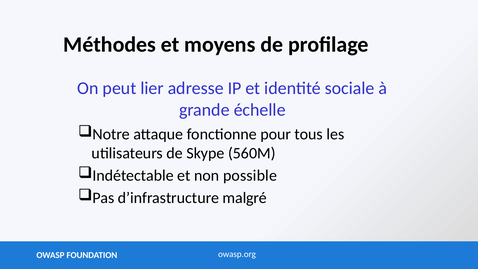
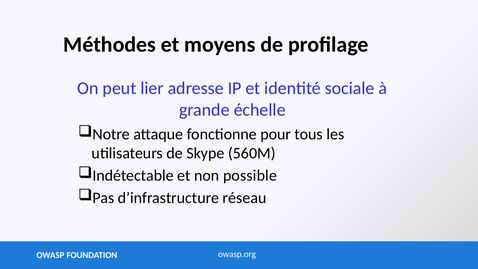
malgré: malgré -> réseau (245, 198)
